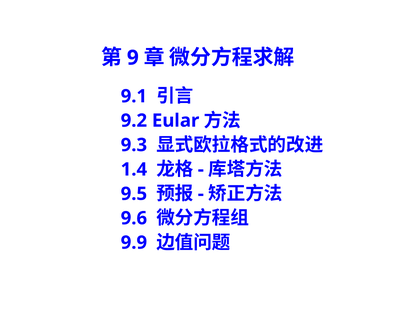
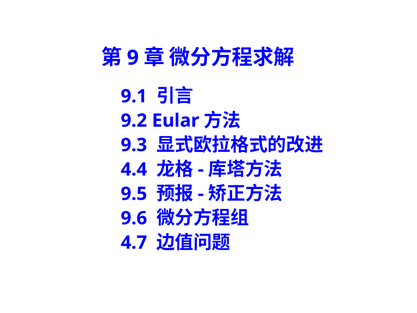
1.4: 1.4 -> 4.4 (134, 169)
9.9: 9.9 -> 4.7 (134, 242)
